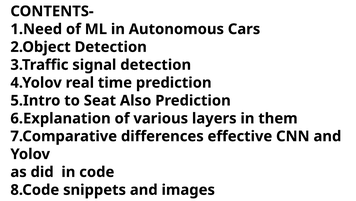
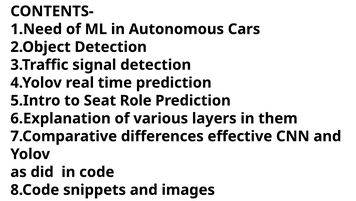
Also: Also -> Role (136, 100)
